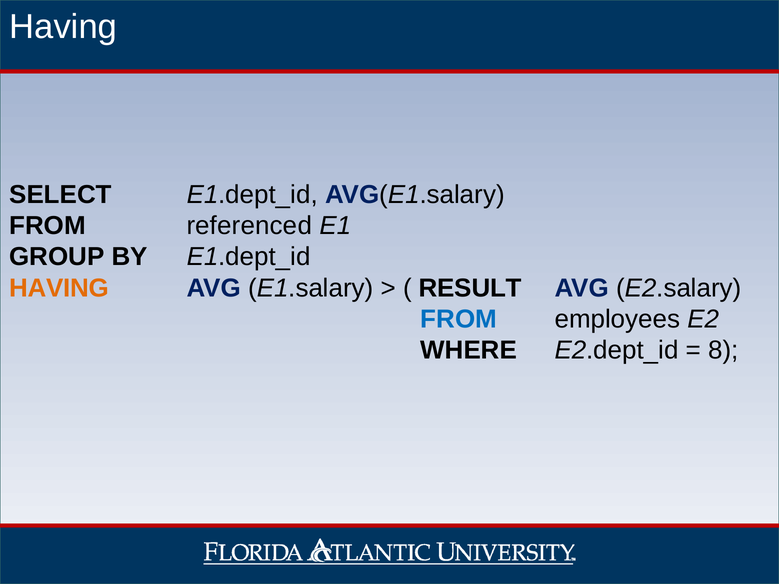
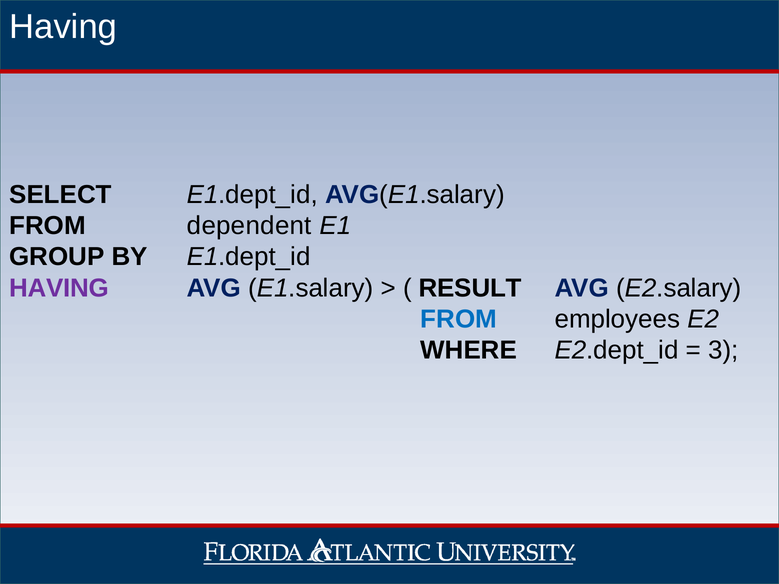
referenced: referenced -> dependent (249, 226)
HAVING colour: orange -> purple (59, 288)
8: 8 -> 3 (723, 350)
